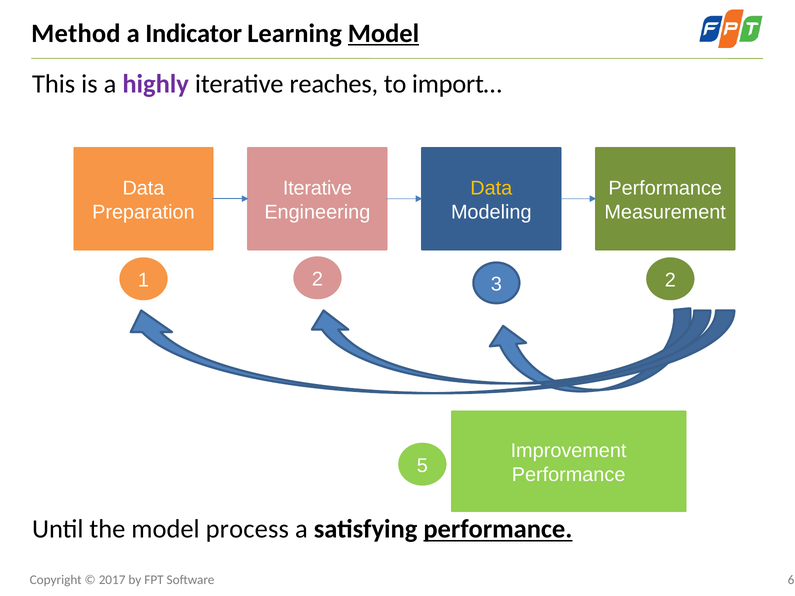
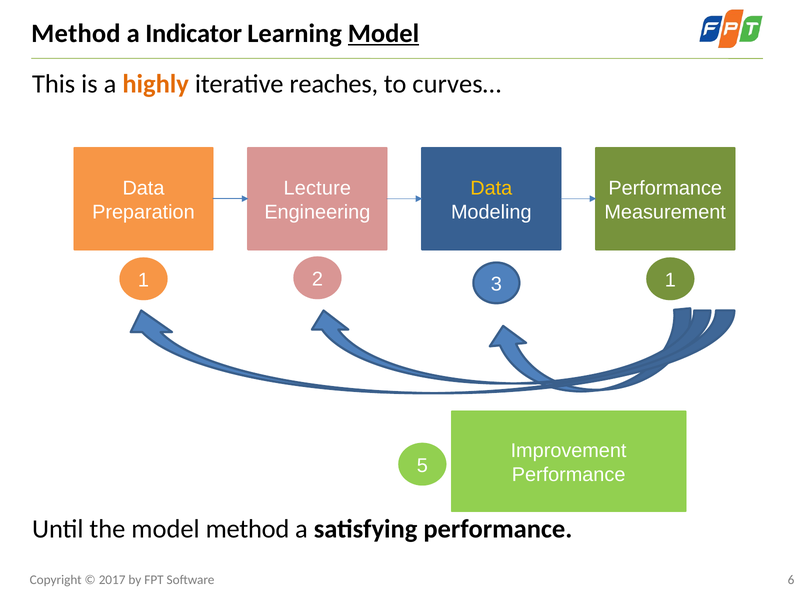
highly colour: purple -> orange (156, 84)
import…: import… -> curves… (457, 84)
Iterative: Iterative -> Lecture (317, 188)
3 2: 2 -> 1 (670, 280)
model process: process -> method (247, 529)
performance underline: present -> none (498, 529)
